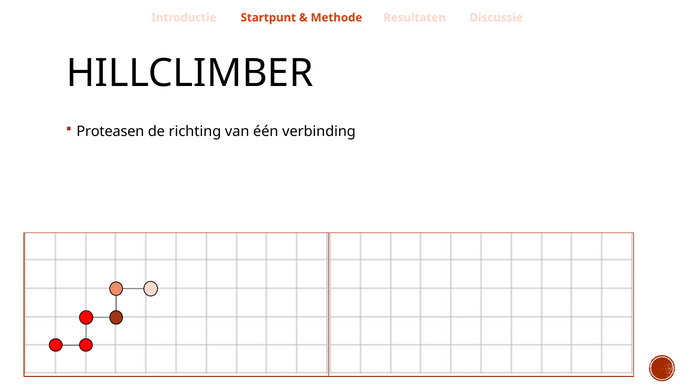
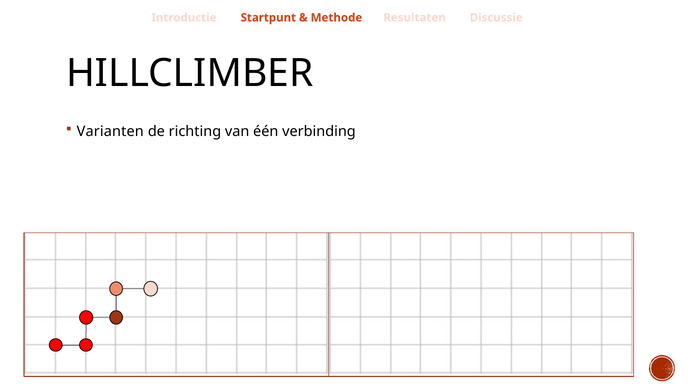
Proteasen: Proteasen -> Varianten (110, 131)
